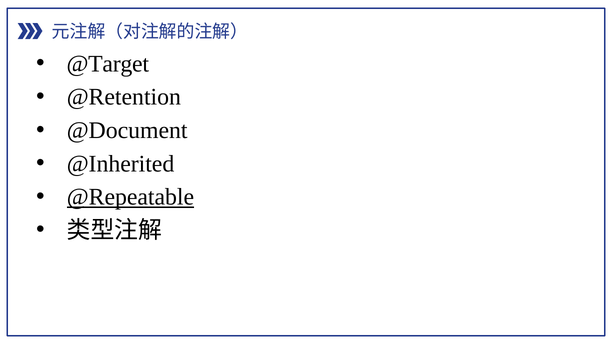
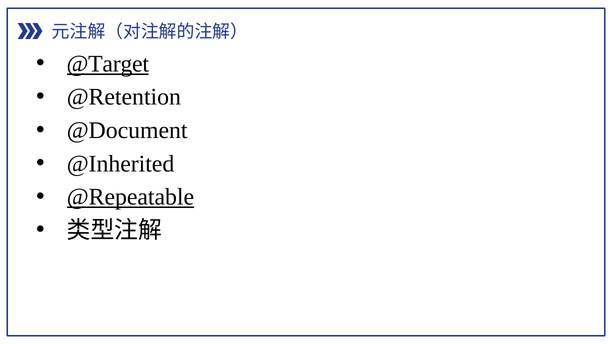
@Target underline: none -> present (108, 64)
